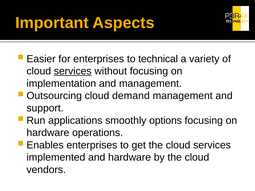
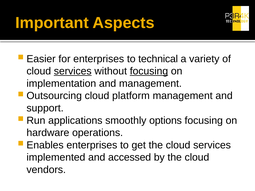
focusing underline: none -> present (149, 71)
demand: demand -> platform (131, 96)
and hardware: hardware -> accessed (130, 158)
